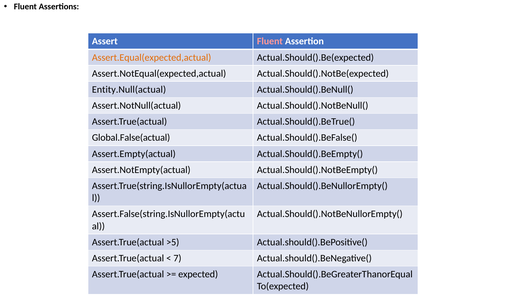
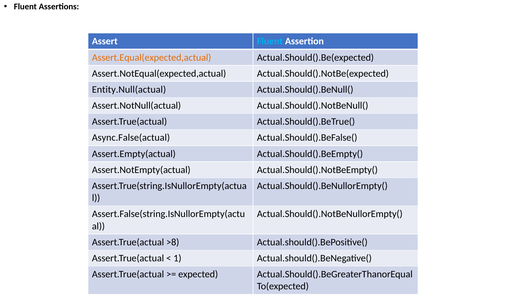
Fluent colour: pink -> light blue (270, 41)
Global.False(actual: Global.False(actual -> Async.False(actual (131, 138)
>5: >5 -> >8 (173, 242)
7: 7 -> 1 (177, 258)
